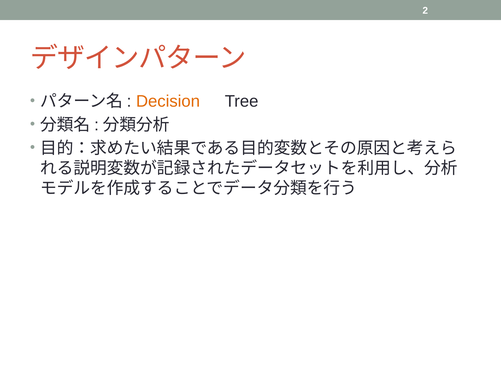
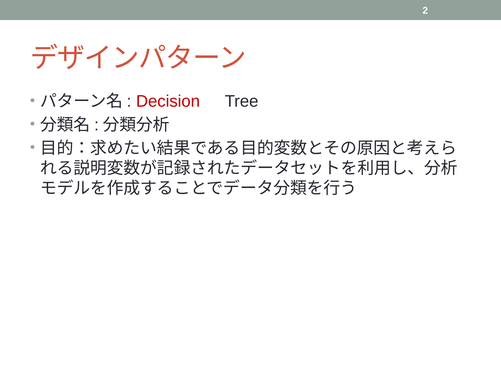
Decision colour: orange -> red (168, 101)
